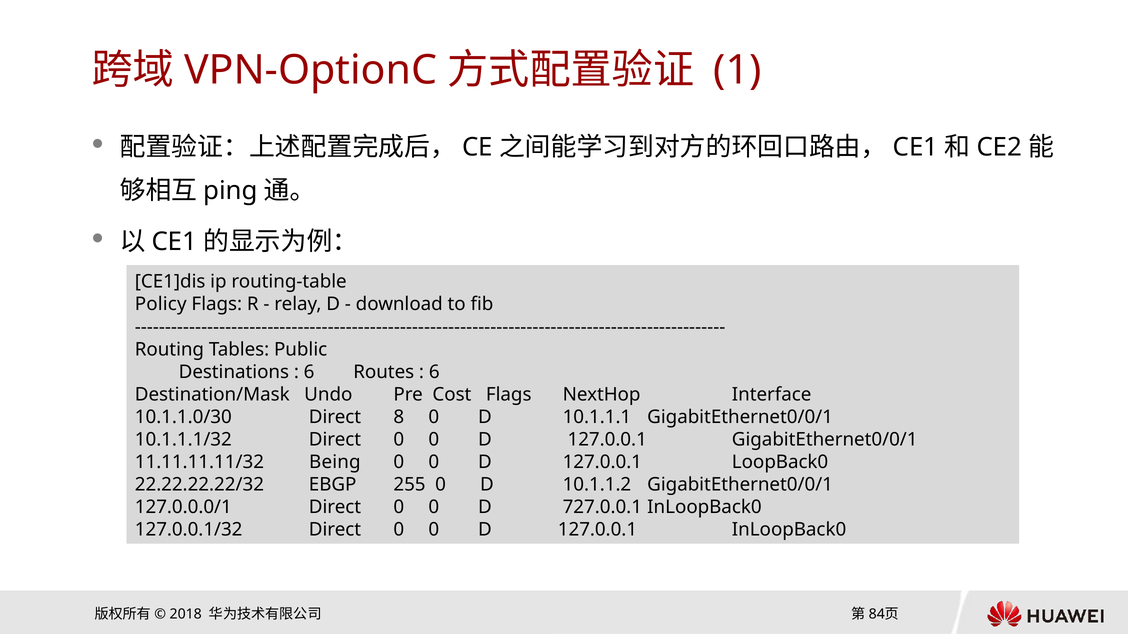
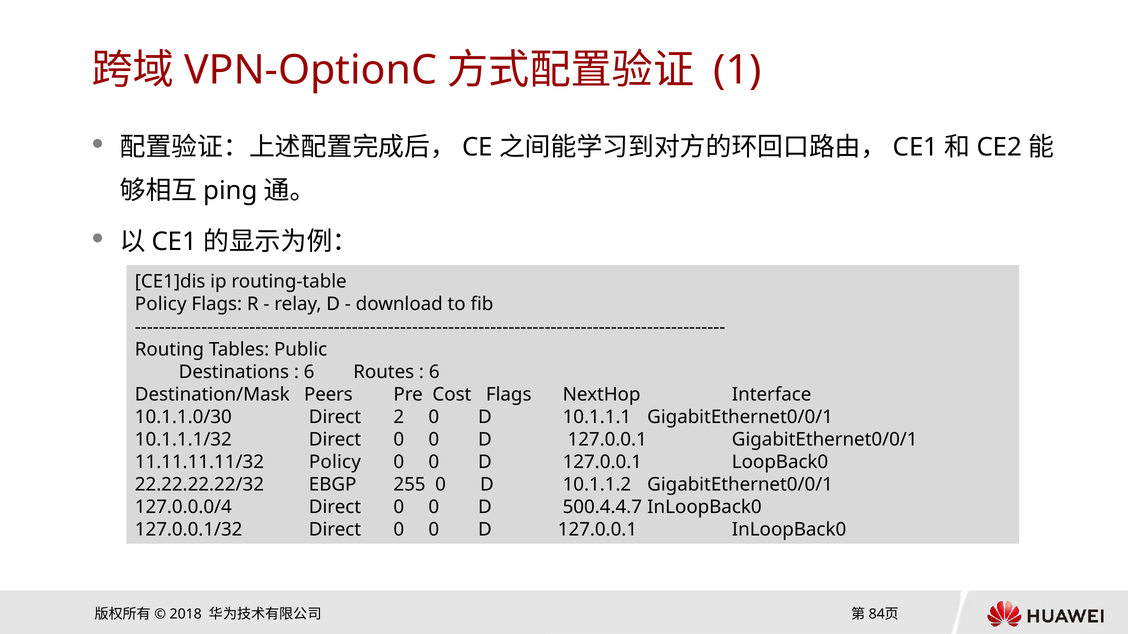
Undo: Undo -> Peers (328, 395)
8: 8 -> 2 (399, 417)
11.11.11.11/32 Being: Being -> Policy (335, 462)
127.0.0.0/1: 127.0.0.0/1 -> 127.0.0.0/4 (183, 507)
727.0.0.1: 727.0.0.1 -> 500.4.4.7 (602, 507)
